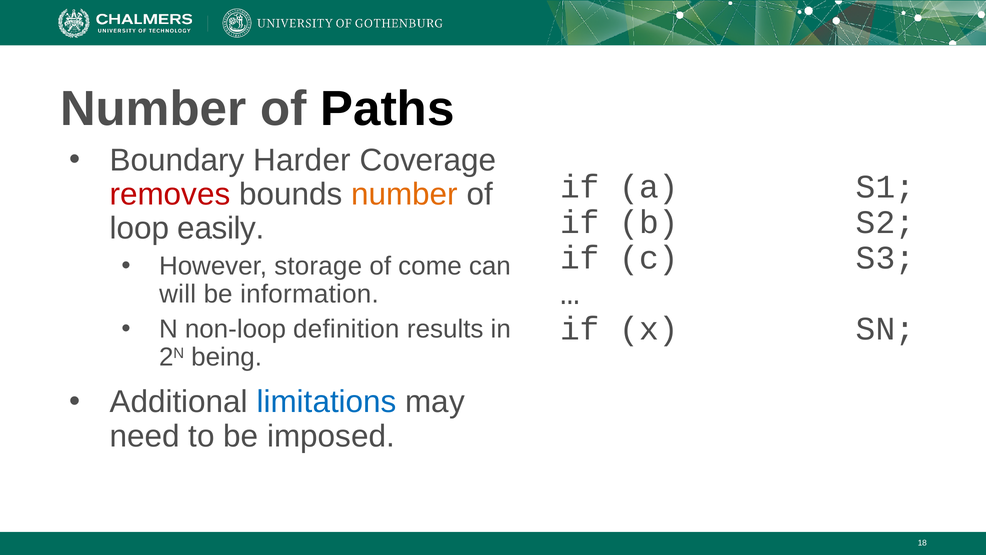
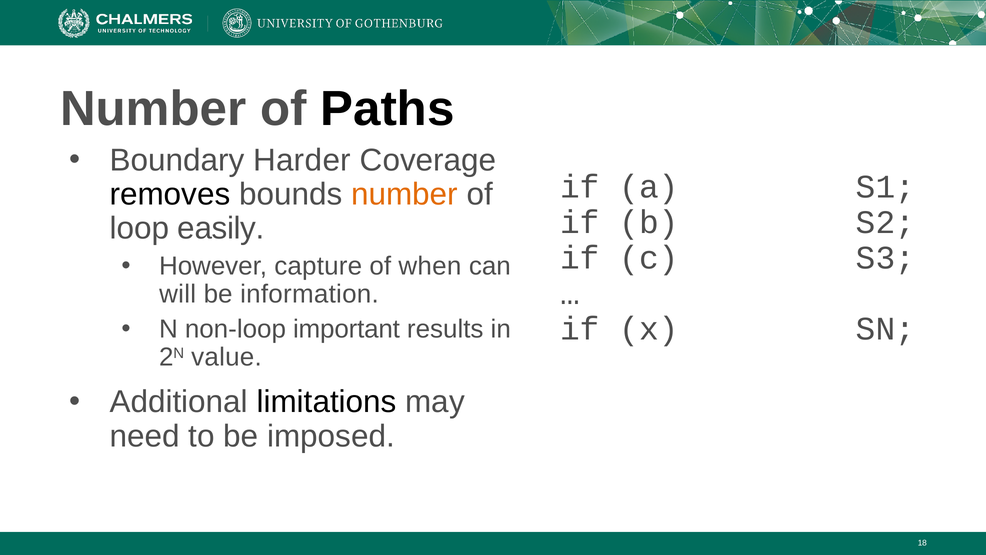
removes colour: red -> black (170, 194)
storage: storage -> capture (318, 266)
come: come -> when (430, 266)
definition: definition -> important (346, 329)
being: being -> value (226, 357)
limitations colour: blue -> black (327, 402)
